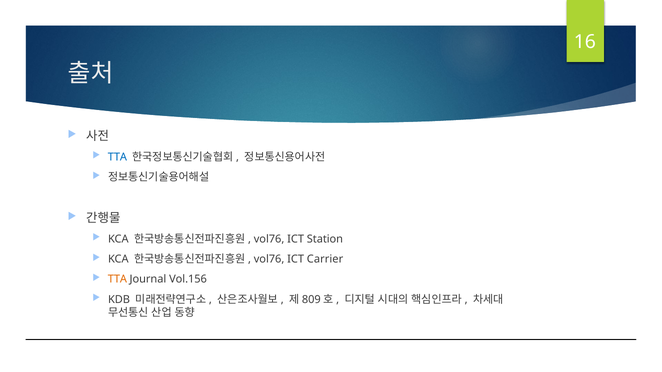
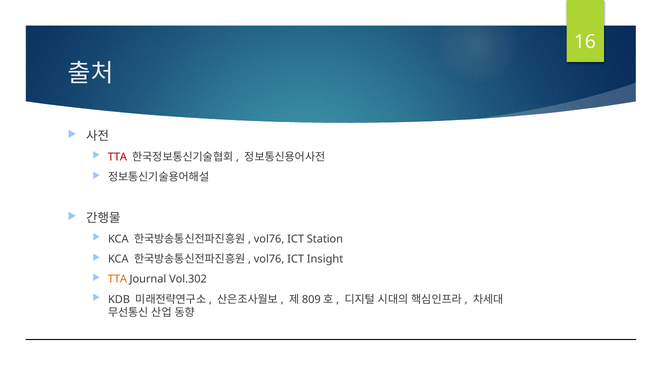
TTA colour: blue -> red (117, 157)
Carrier: Carrier -> Insight (325, 259)
Vol.156: Vol.156 -> Vol.302 (188, 280)
